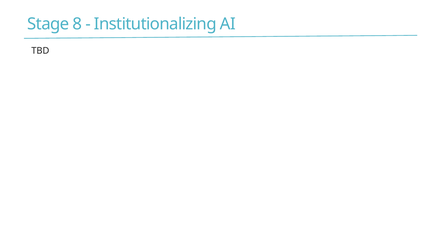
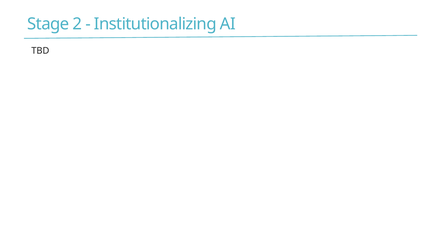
8: 8 -> 2 (77, 24)
